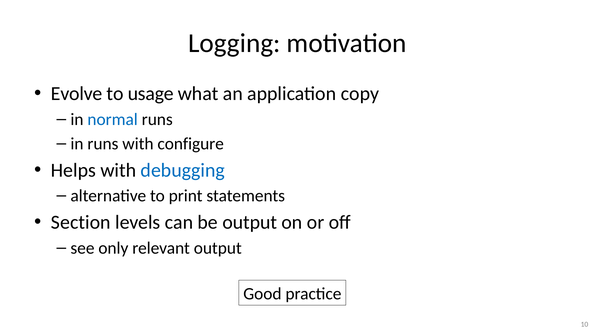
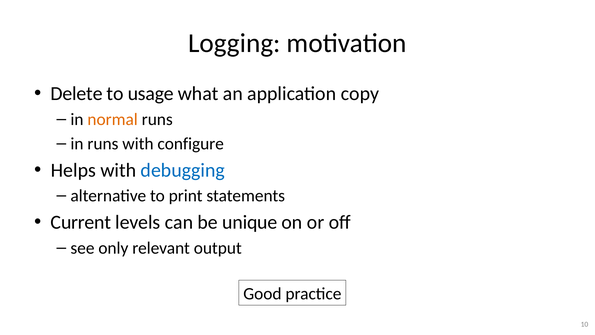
Evolve: Evolve -> Delete (77, 94)
normal colour: blue -> orange (113, 119)
Section: Section -> Current (81, 222)
be output: output -> unique (250, 222)
